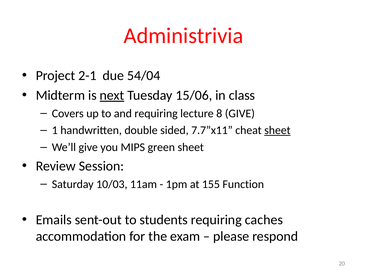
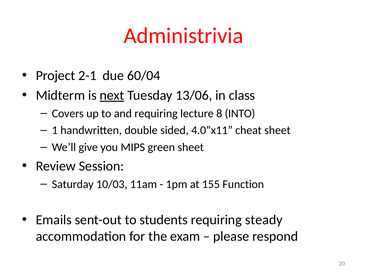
54/04: 54/04 -> 60/04 (144, 75)
15/06: 15/06 -> 13/06 (194, 95)
8 GIVE: GIVE -> INTO (240, 113)
7.7”x11: 7.7”x11 -> 4.0”x11 (212, 130)
sheet underline: present -> none (277, 130)
caches: caches -> steady (264, 219)
